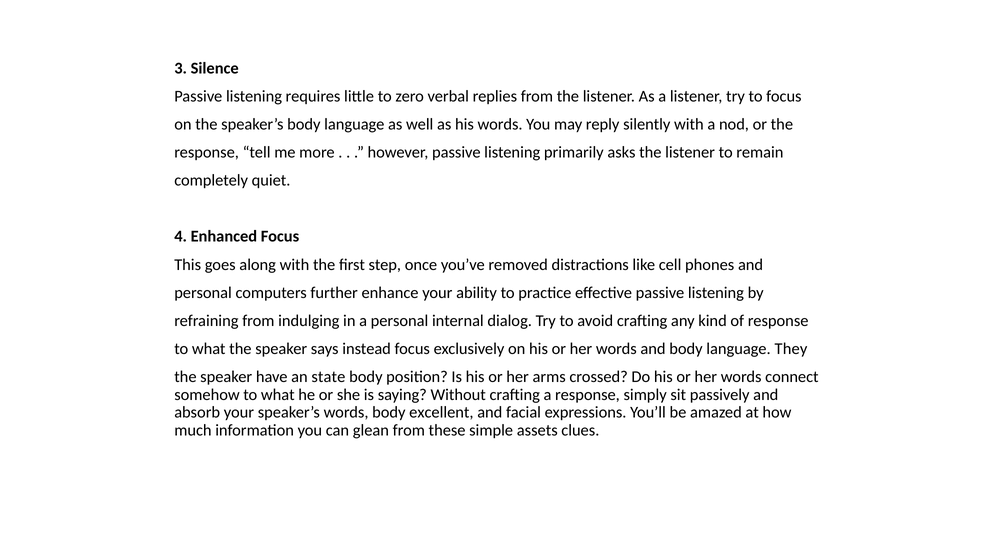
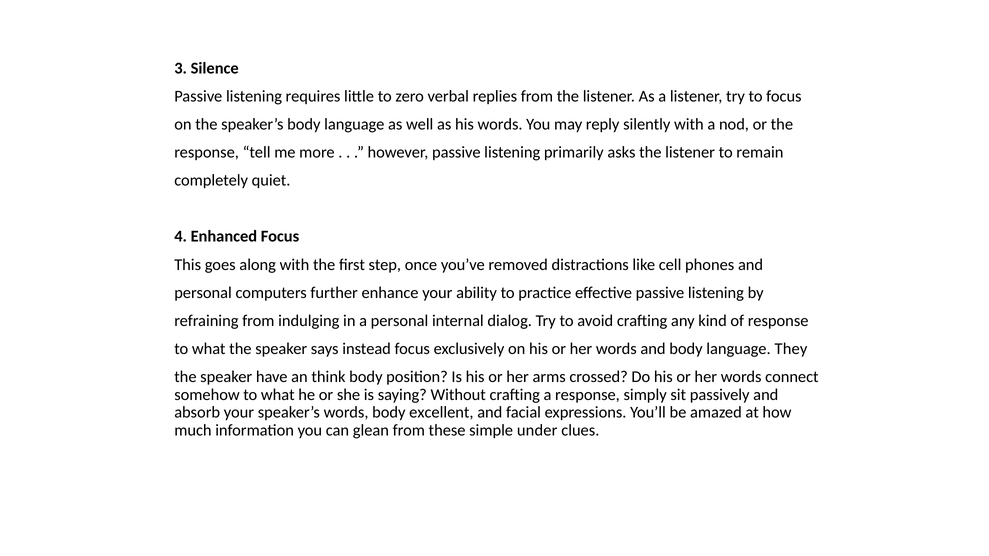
state: state -> think (328, 377)
assets: assets -> under (537, 430)
